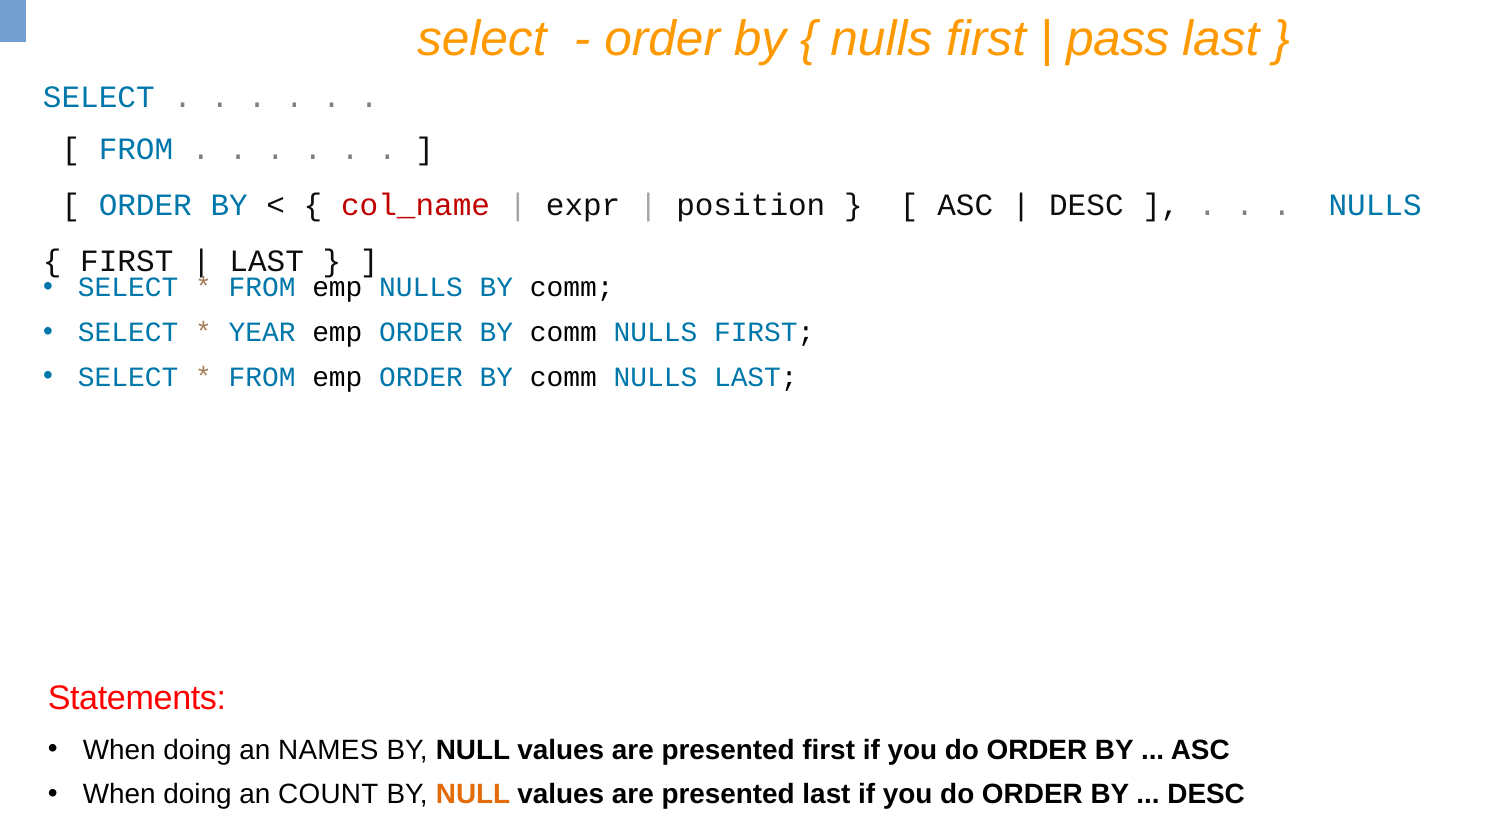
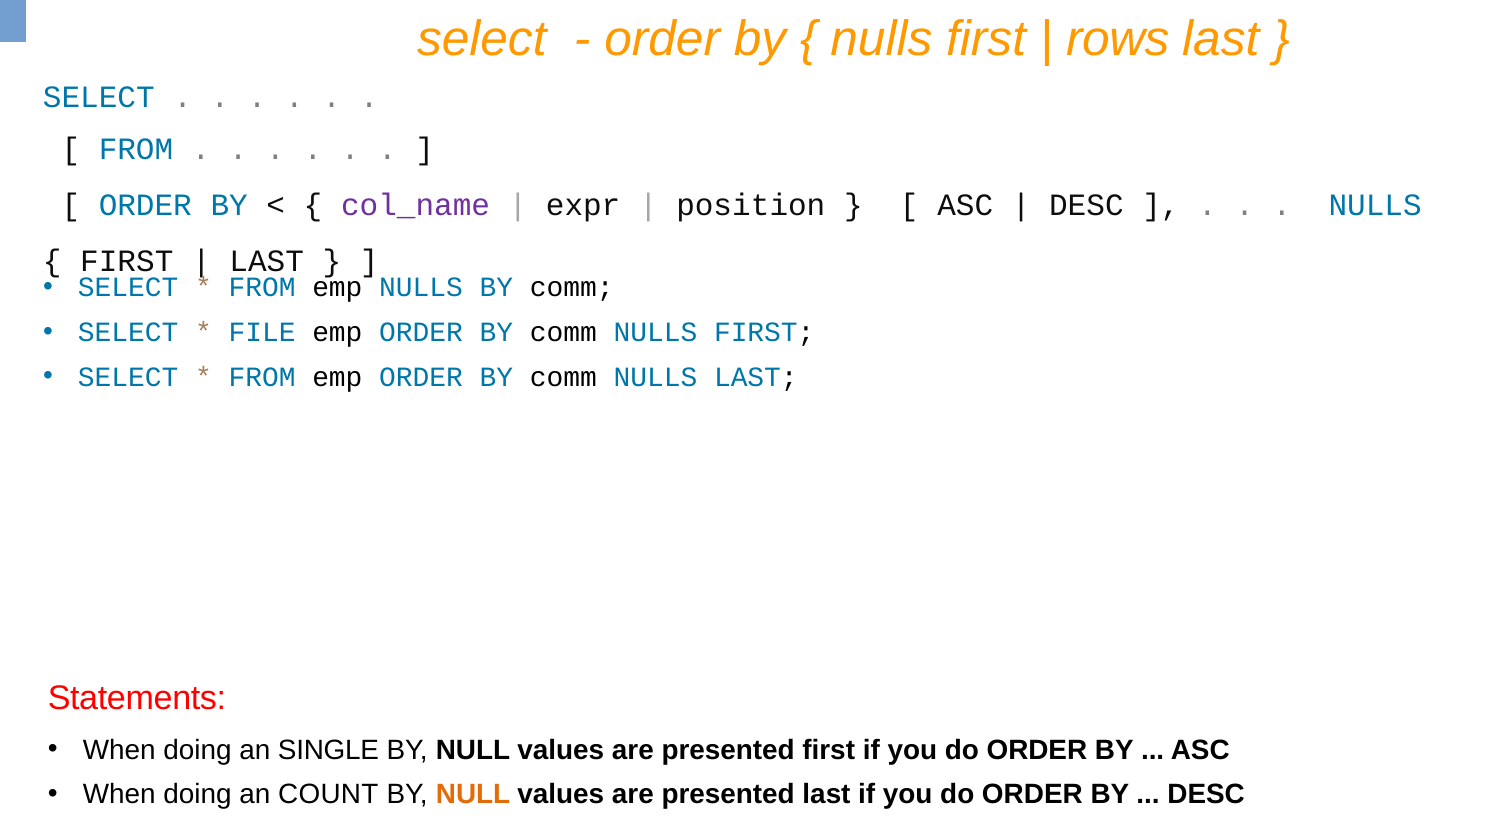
pass: pass -> rows (1118, 39)
col_name colour: red -> purple (416, 205)
YEAR: YEAR -> FILE (262, 332)
NAMES: NAMES -> SINGLE (329, 750)
